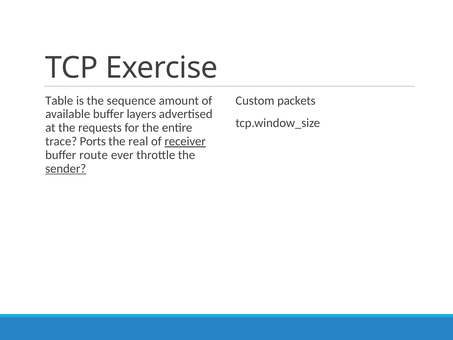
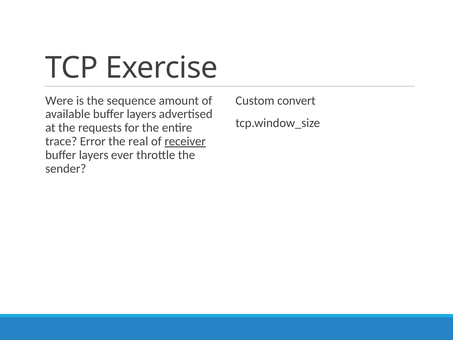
Table: Table -> Were (59, 100)
packets: packets -> convert (296, 100)
Ports: Ports -> Error (93, 141)
route: route -> layers (94, 155)
sender underline: present -> none (66, 168)
